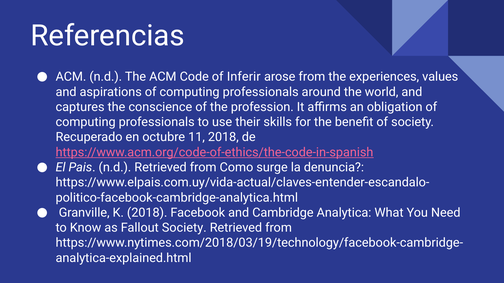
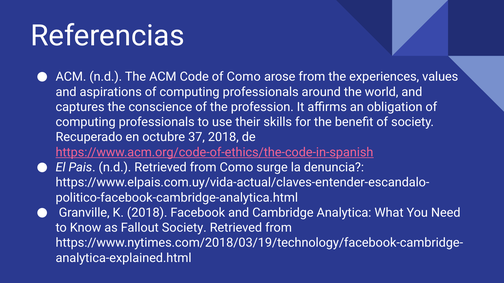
of Inferir: Inferir -> Como (244, 77)
11: 11 -> 37 (197, 137)
